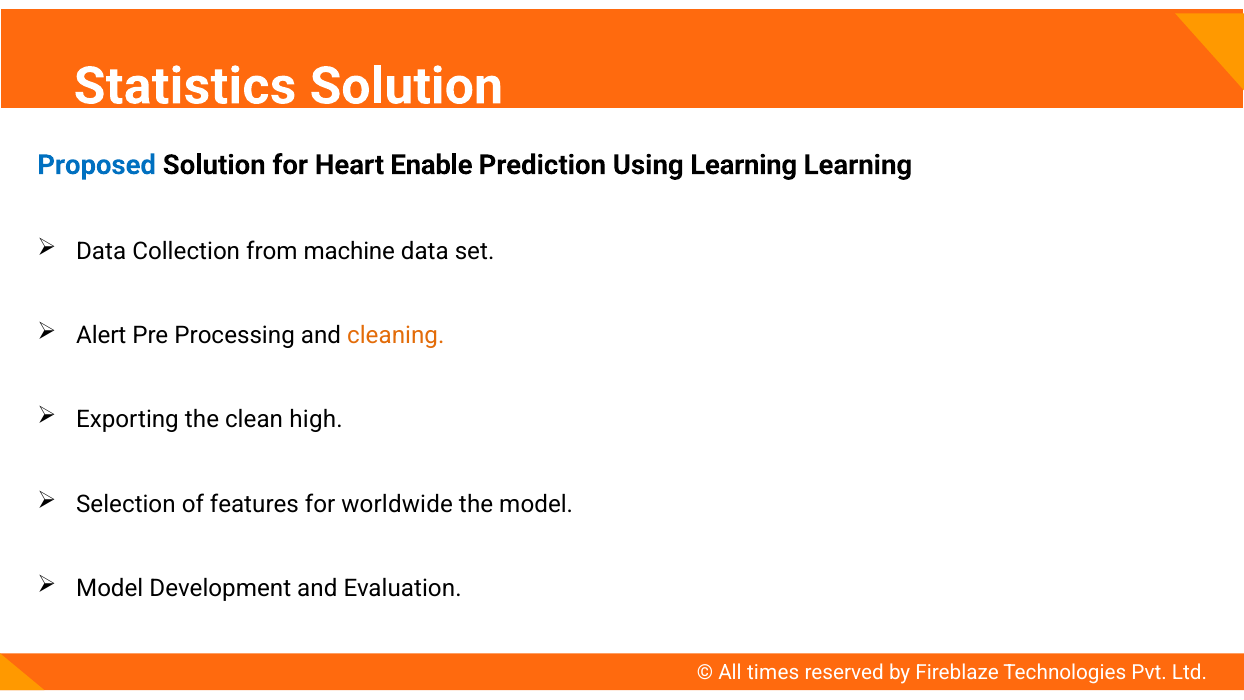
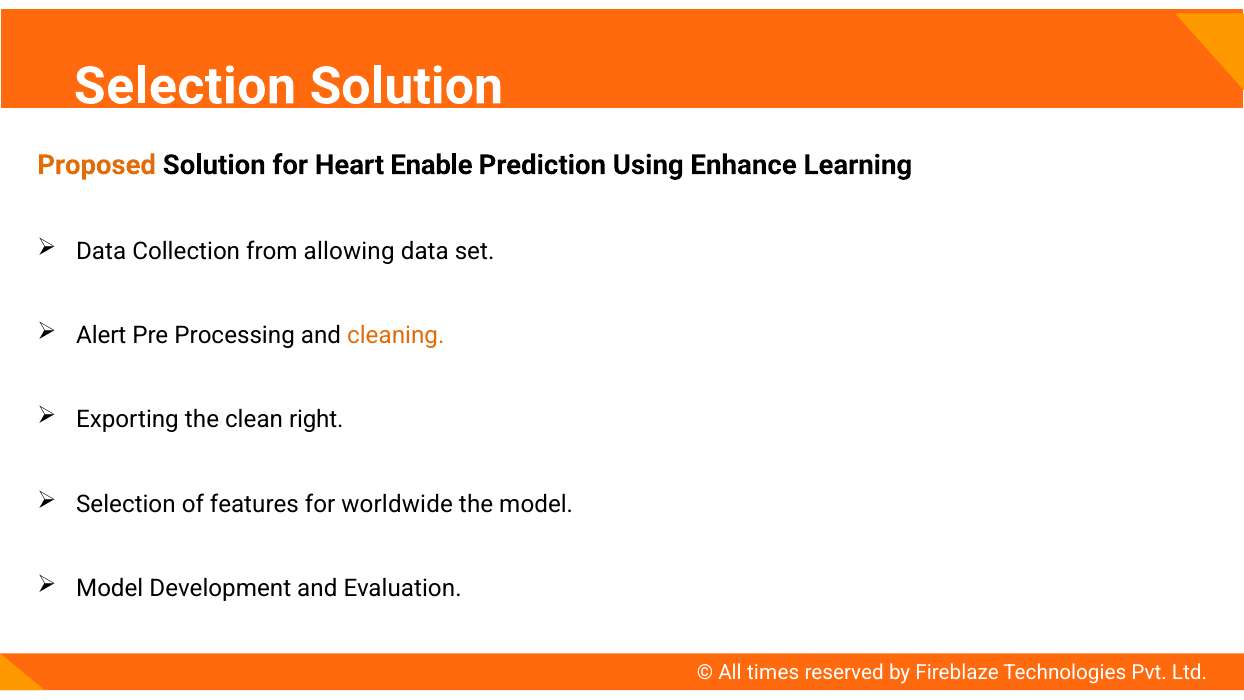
Statistics: Statistics -> Selection (185, 86)
Proposed colour: blue -> orange (97, 165)
Using Learning: Learning -> Enhance (744, 165)
machine: machine -> allowing (349, 251)
high: high -> right (316, 420)
